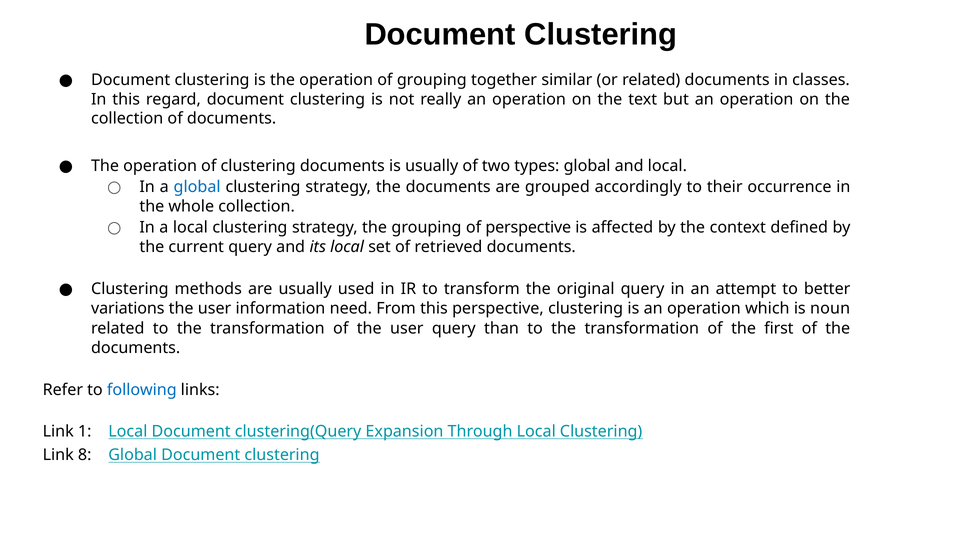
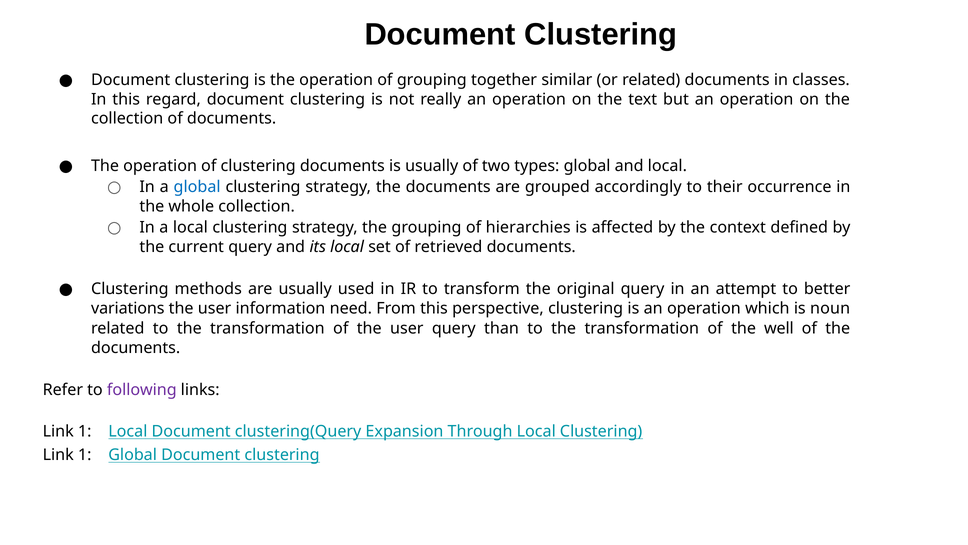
of perspective: perspective -> hierarchies (528, 227)
first: first -> well (779, 328)
following colour: blue -> purple (142, 389)
8: 8 -> 1 (85, 454)
